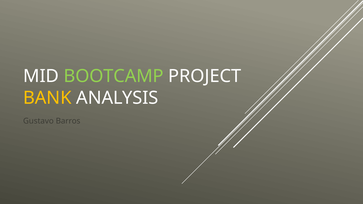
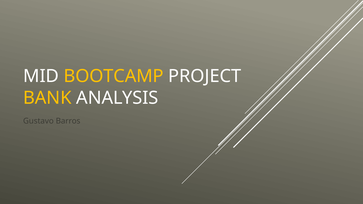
BOOTCAMP colour: light green -> yellow (114, 76)
